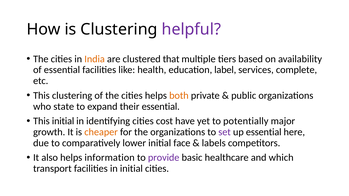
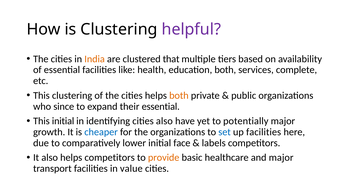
education label: label -> both (225, 70)
state: state -> since (64, 107)
cities cost: cost -> also (164, 121)
cheaper colour: orange -> blue (101, 132)
set colour: purple -> blue (225, 132)
up essential: essential -> facilities (264, 132)
helps information: information -> competitors (110, 158)
provide colour: purple -> orange (164, 158)
and which: which -> major (281, 158)
in initial: initial -> value (131, 169)
